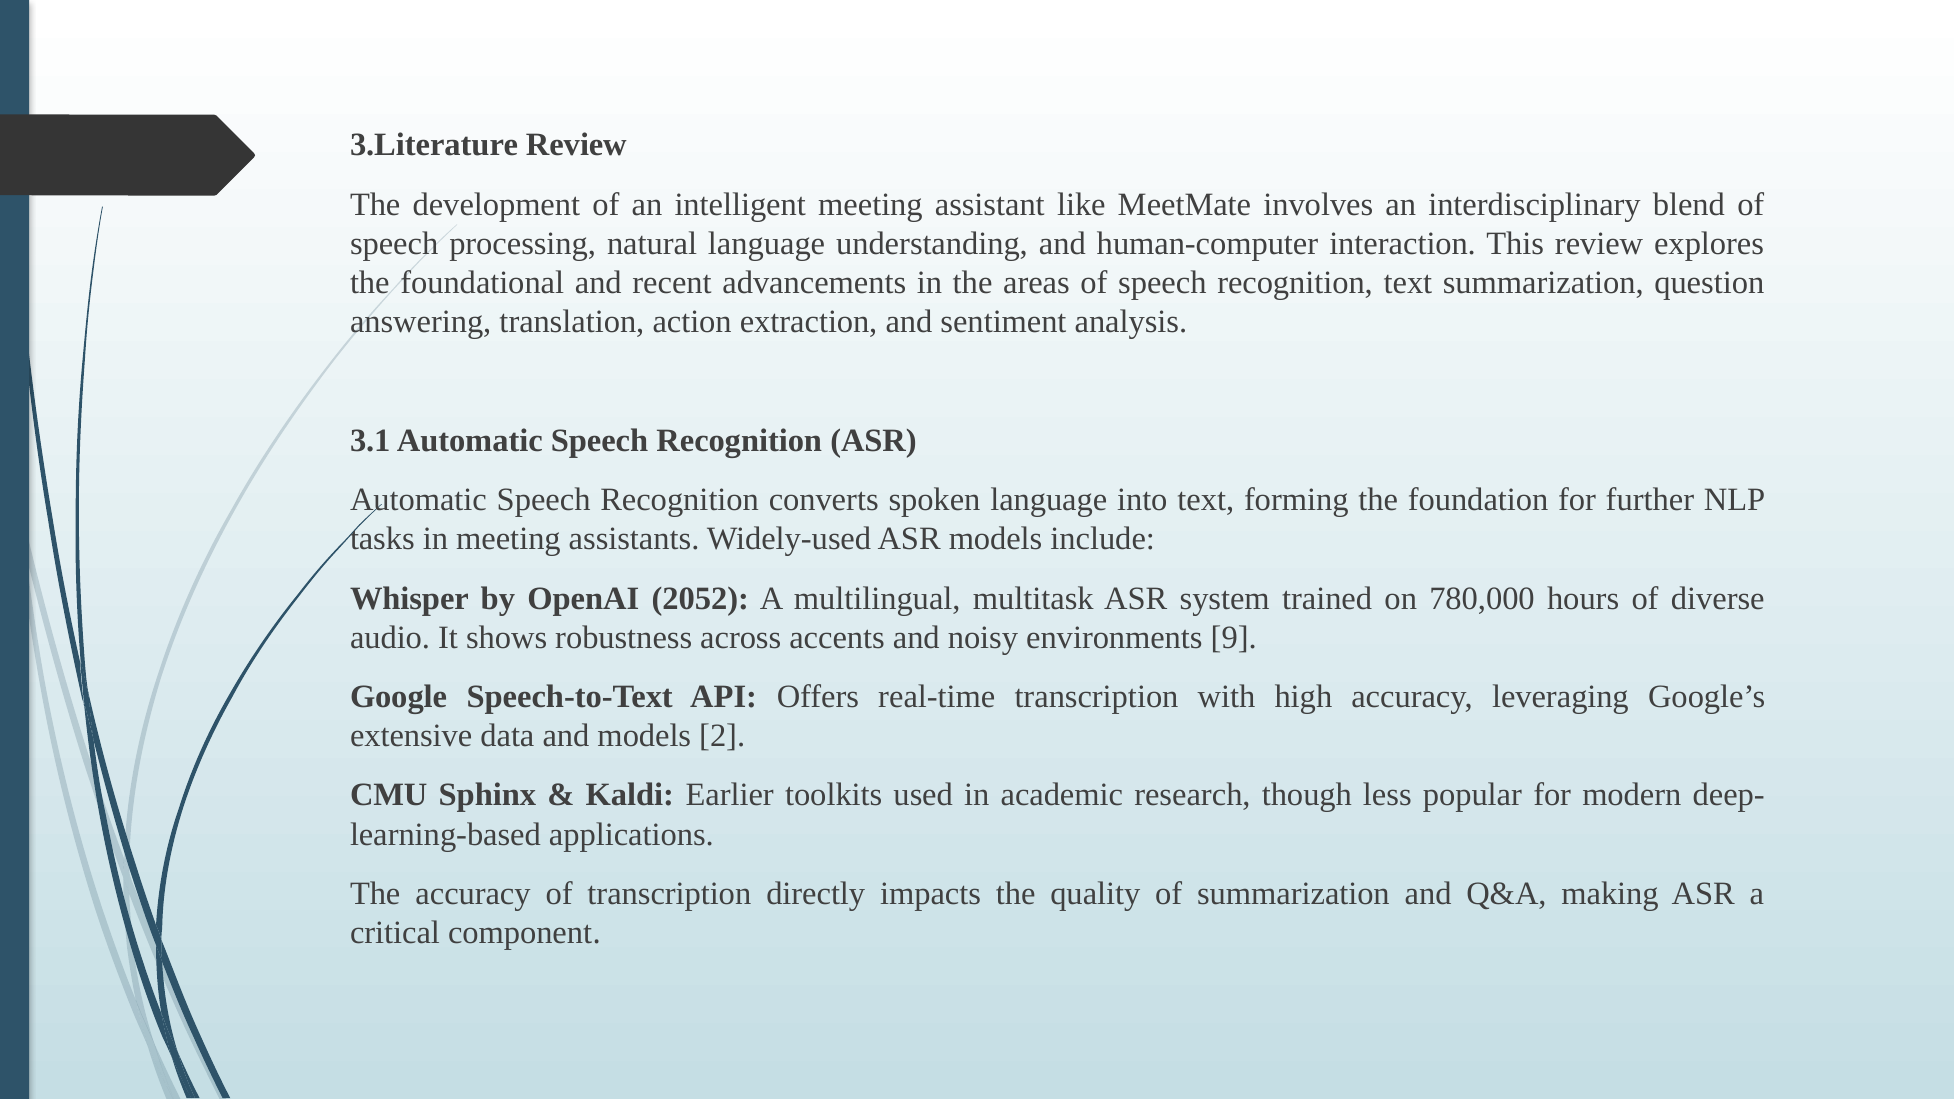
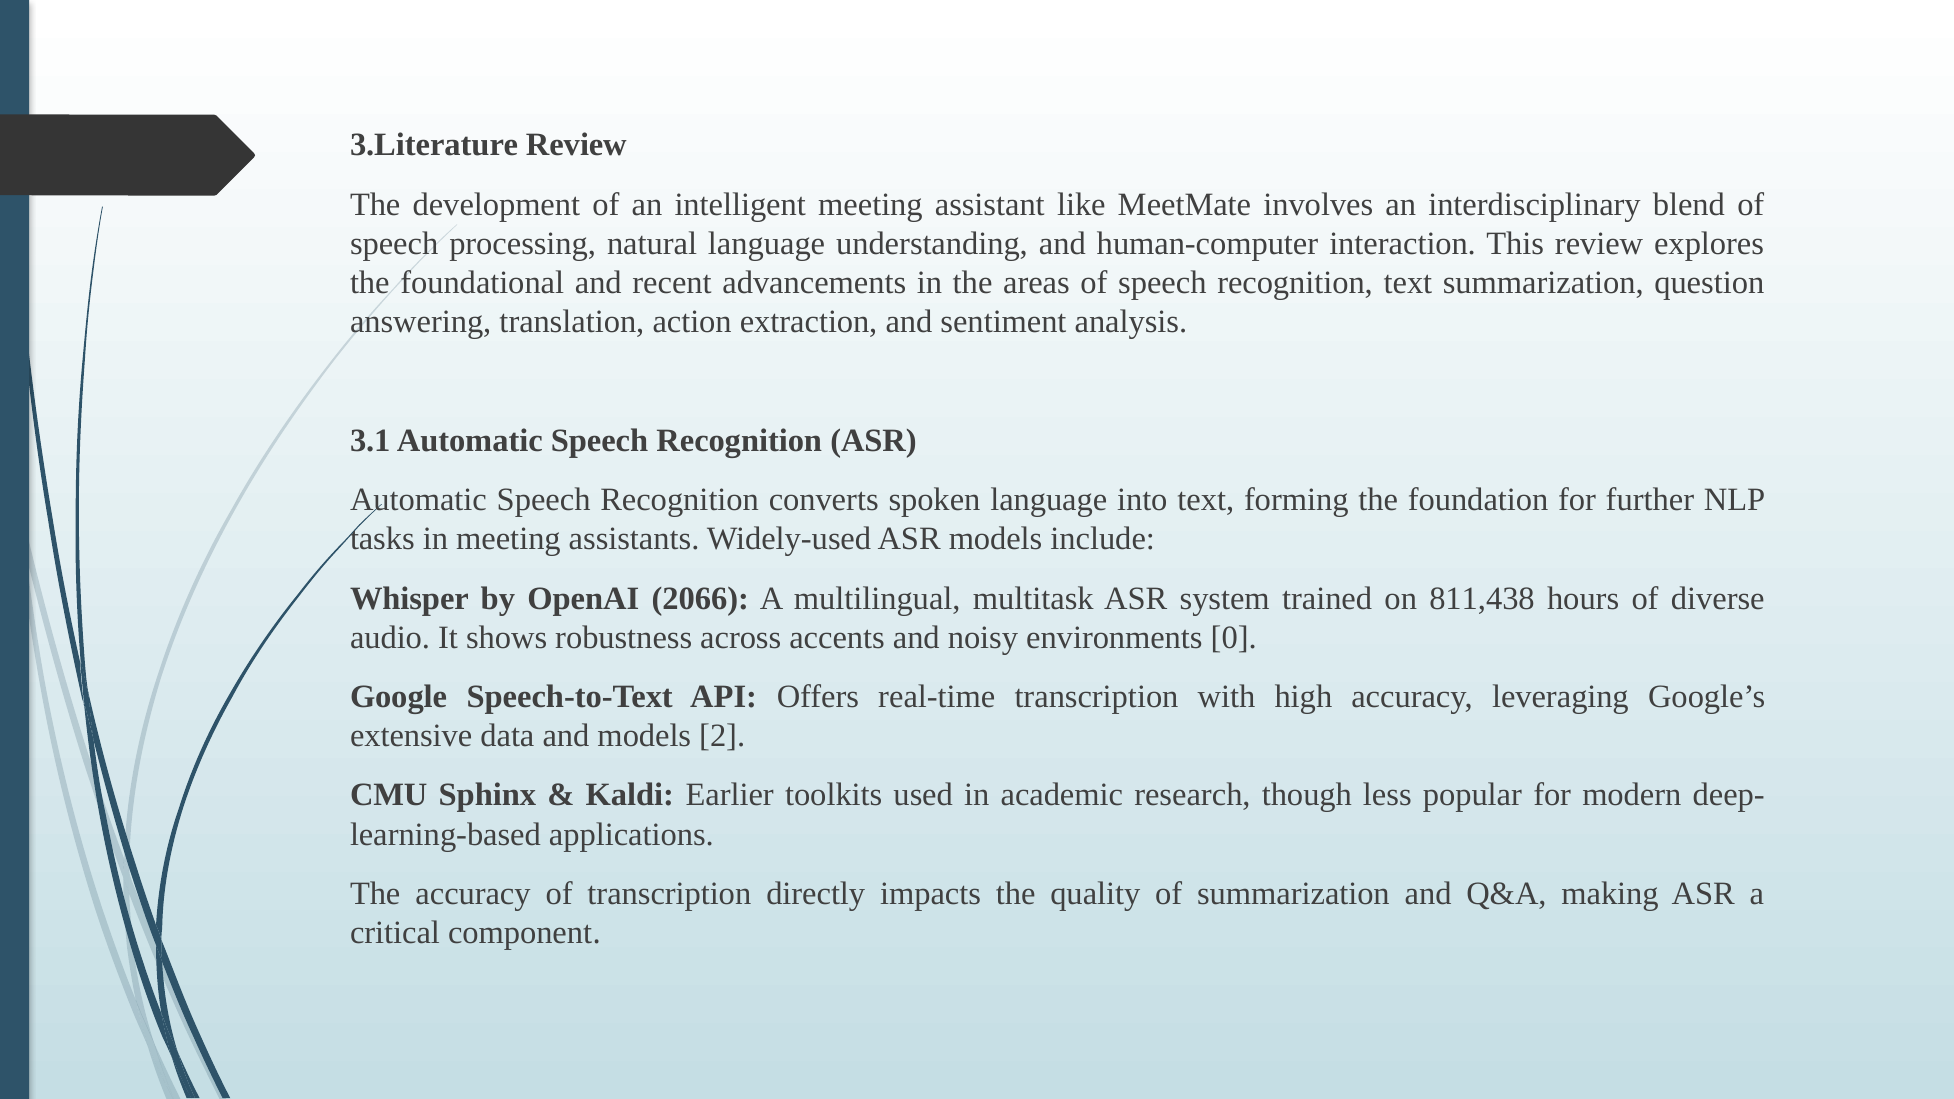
2052: 2052 -> 2066 (700, 598)
780,000: 780,000 -> 811,438 (1482, 598)
9: 9 -> 0 (1234, 637)
